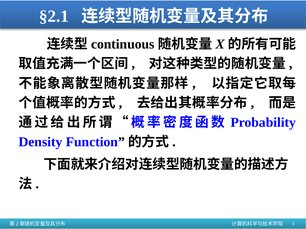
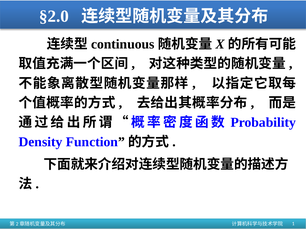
§2.1: §2.1 -> §2.0 (54, 16)
